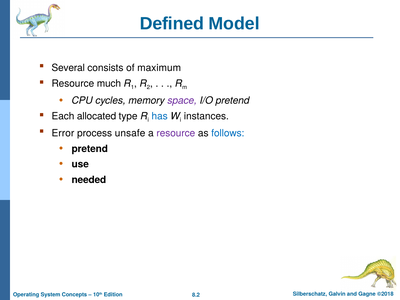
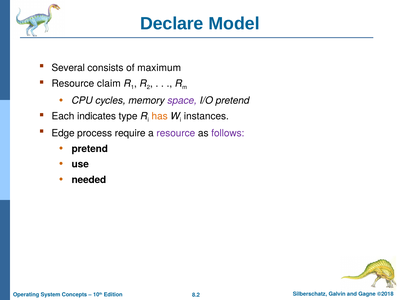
Defined: Defined -> Declare (172, 24)
much: much -> claim (109, 83)
allocated: allocated -> indicates (97, 116)
has colour: blue -> orange (160, 116)
Error: Error -> Edge (63, 133)
unsafe: unsafe -> require (130, 133)
follows colour: blue -> purple (228, 133)
